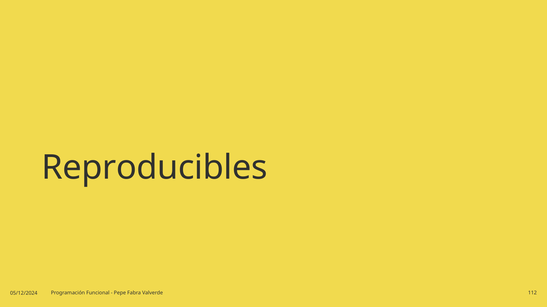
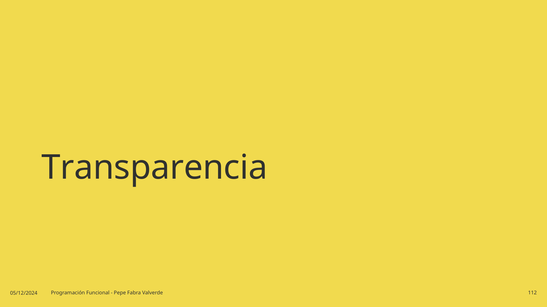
Reproducibles: Reproducibles -> Transparencia (155, 168)
